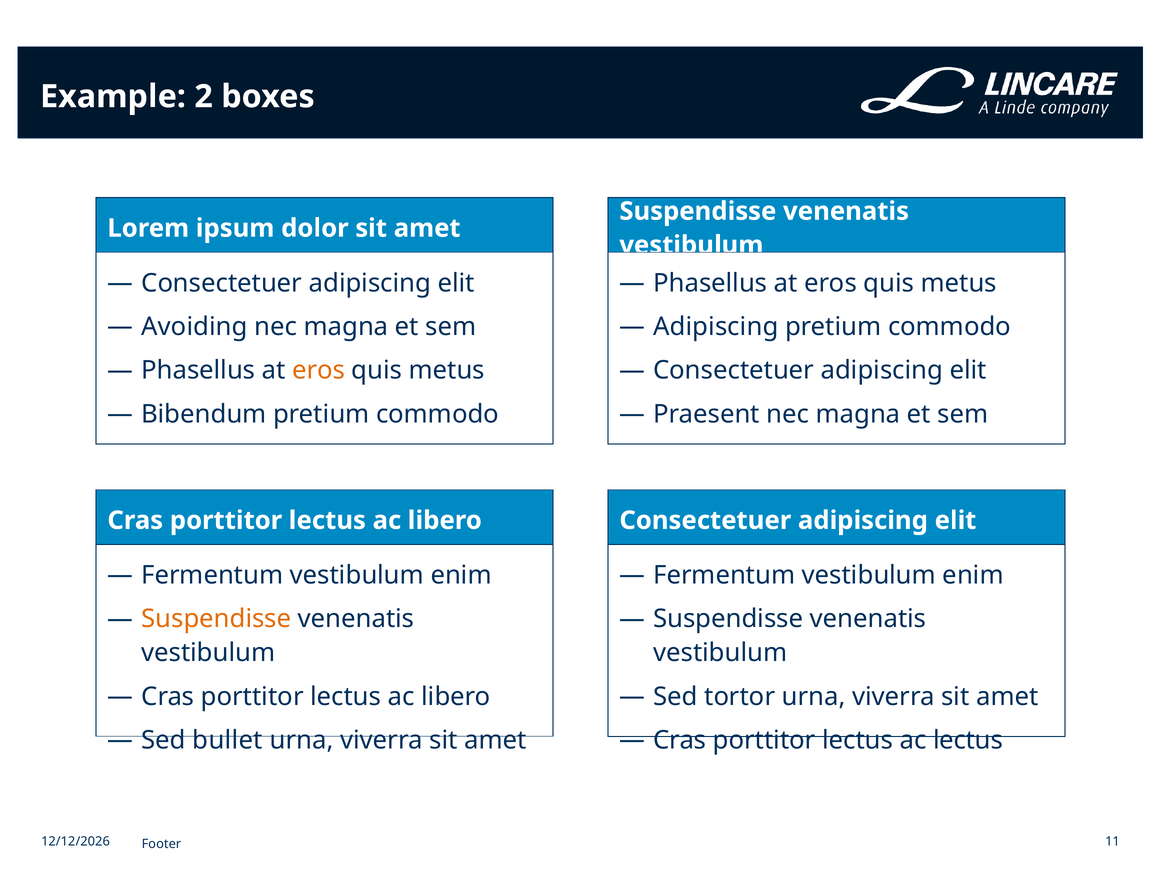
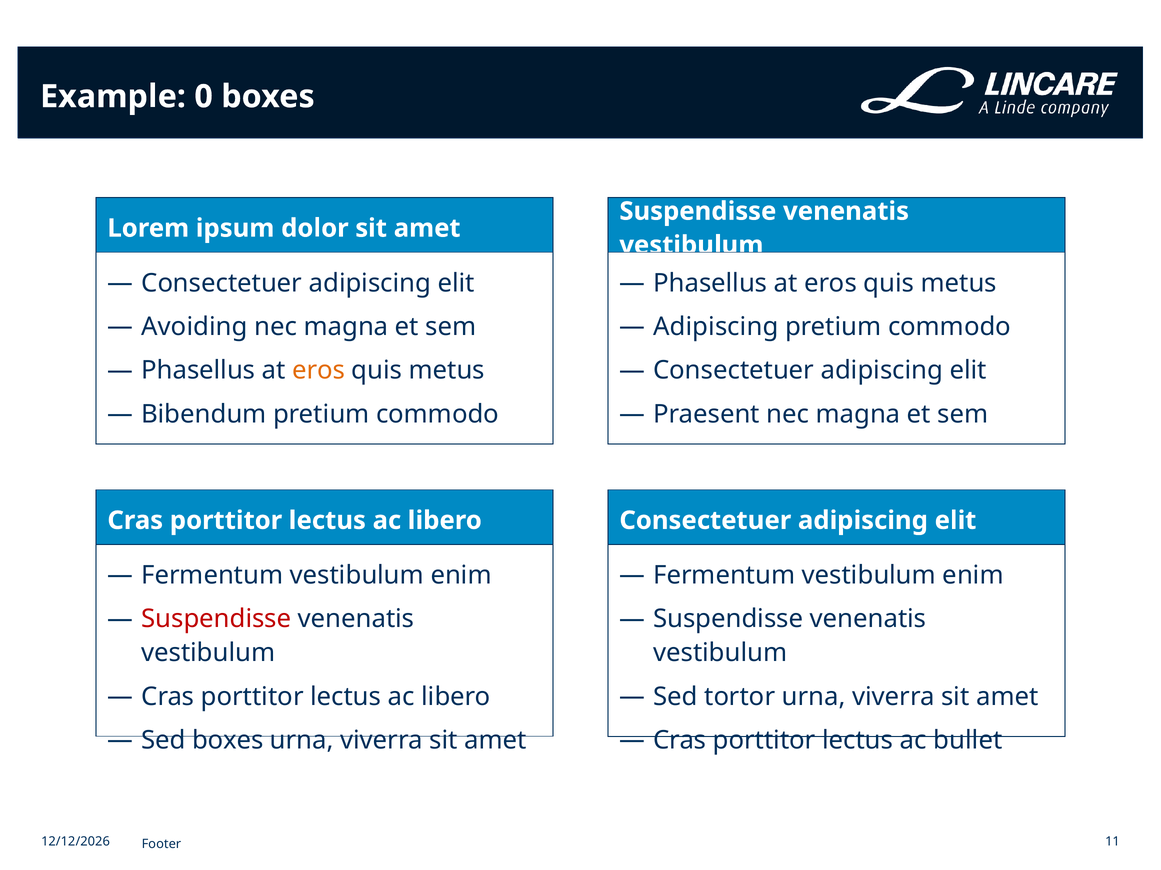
2: 2 -> 0 (204, 97)
Suspendisse colour: orange -> red (216, 620)
Sed bullet: bullet -> boxes (228, 741)
ac lectus: lectus -> bullet (968, 741)
